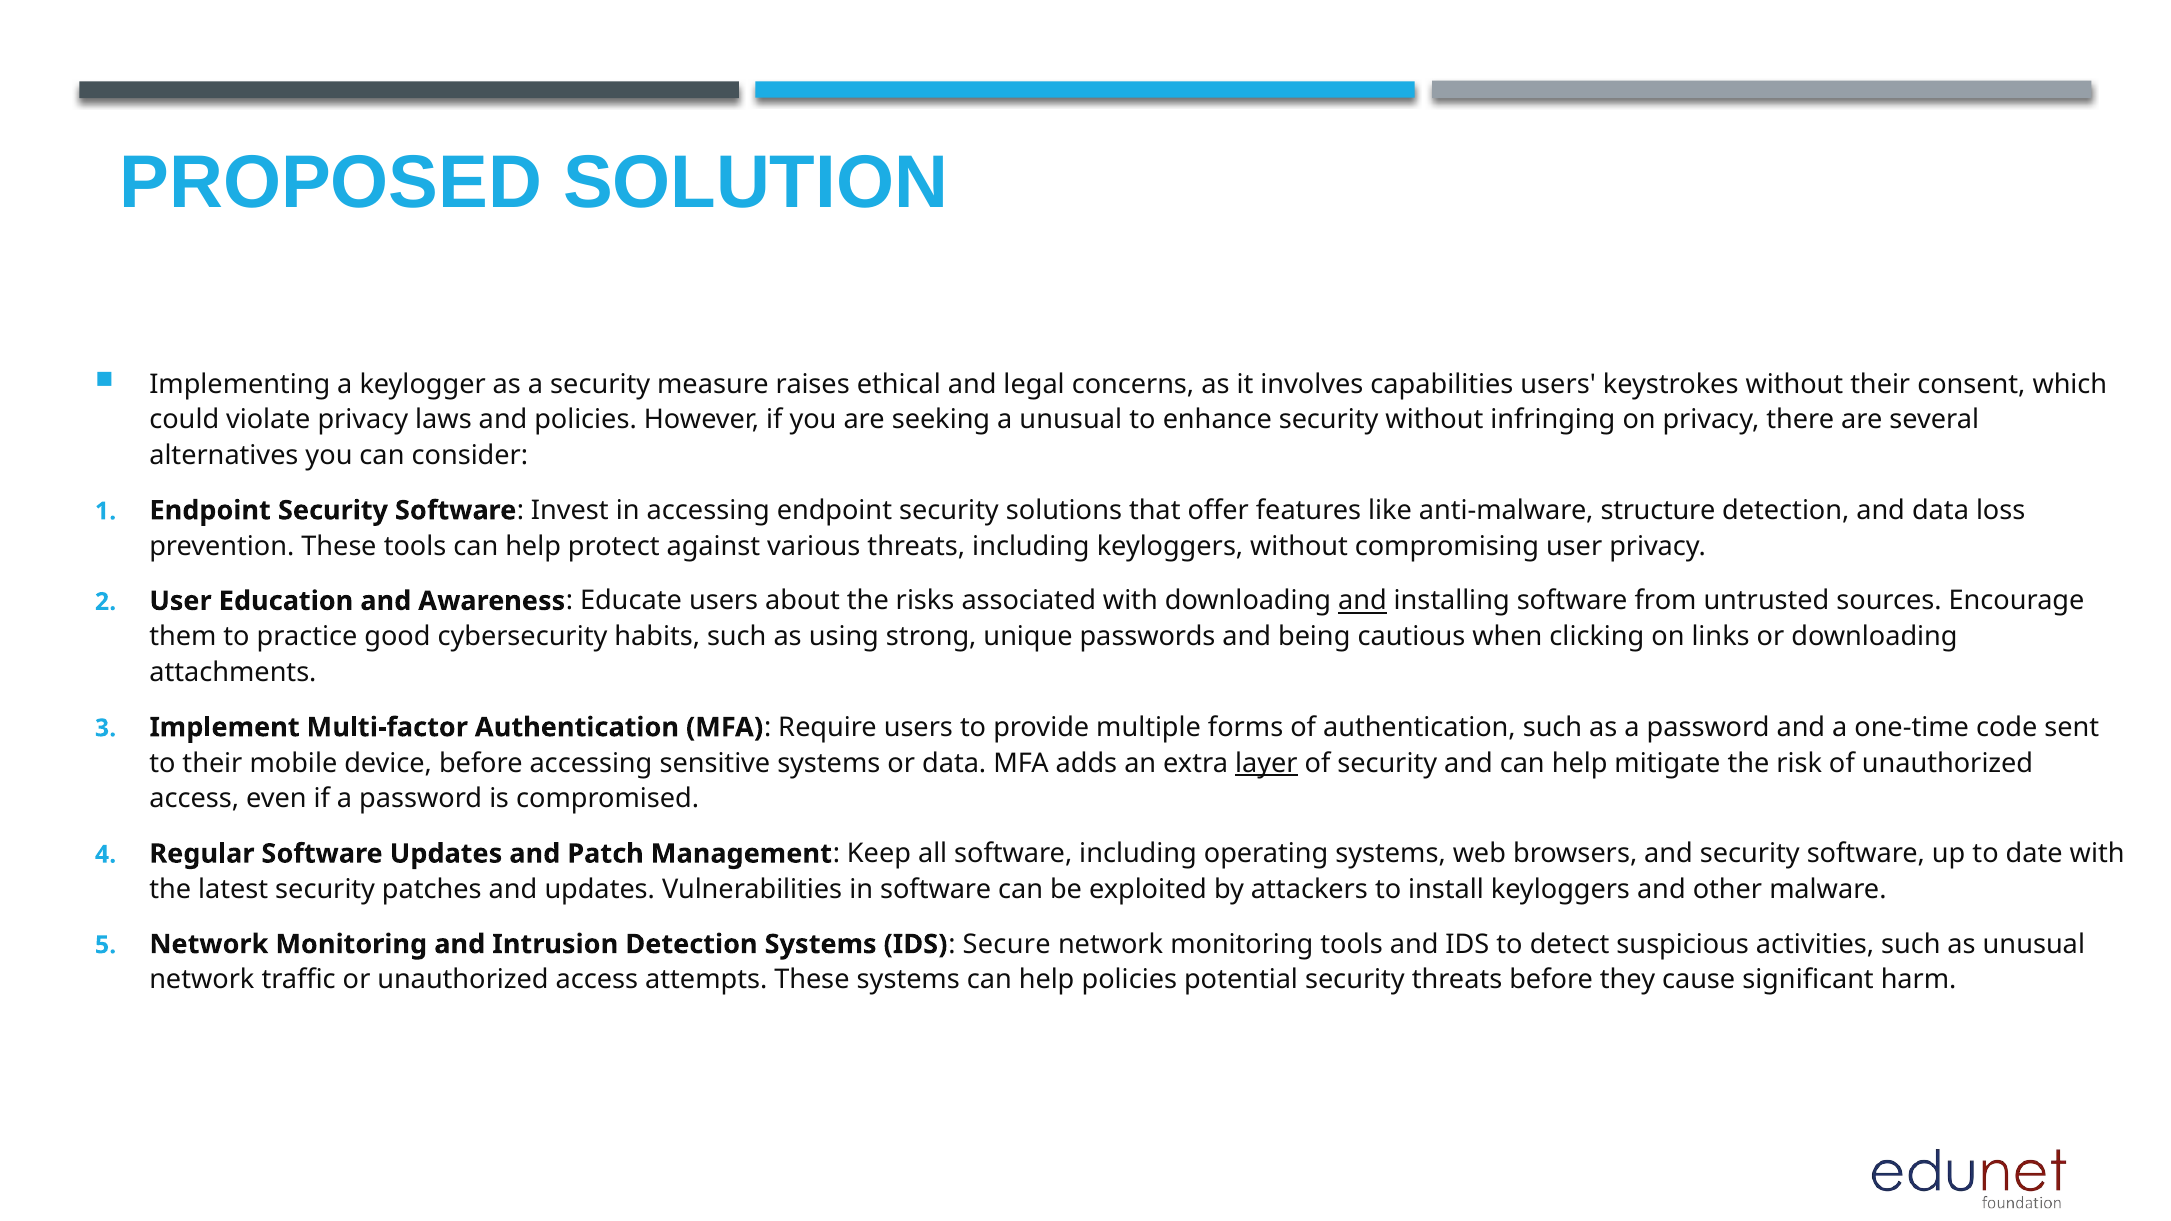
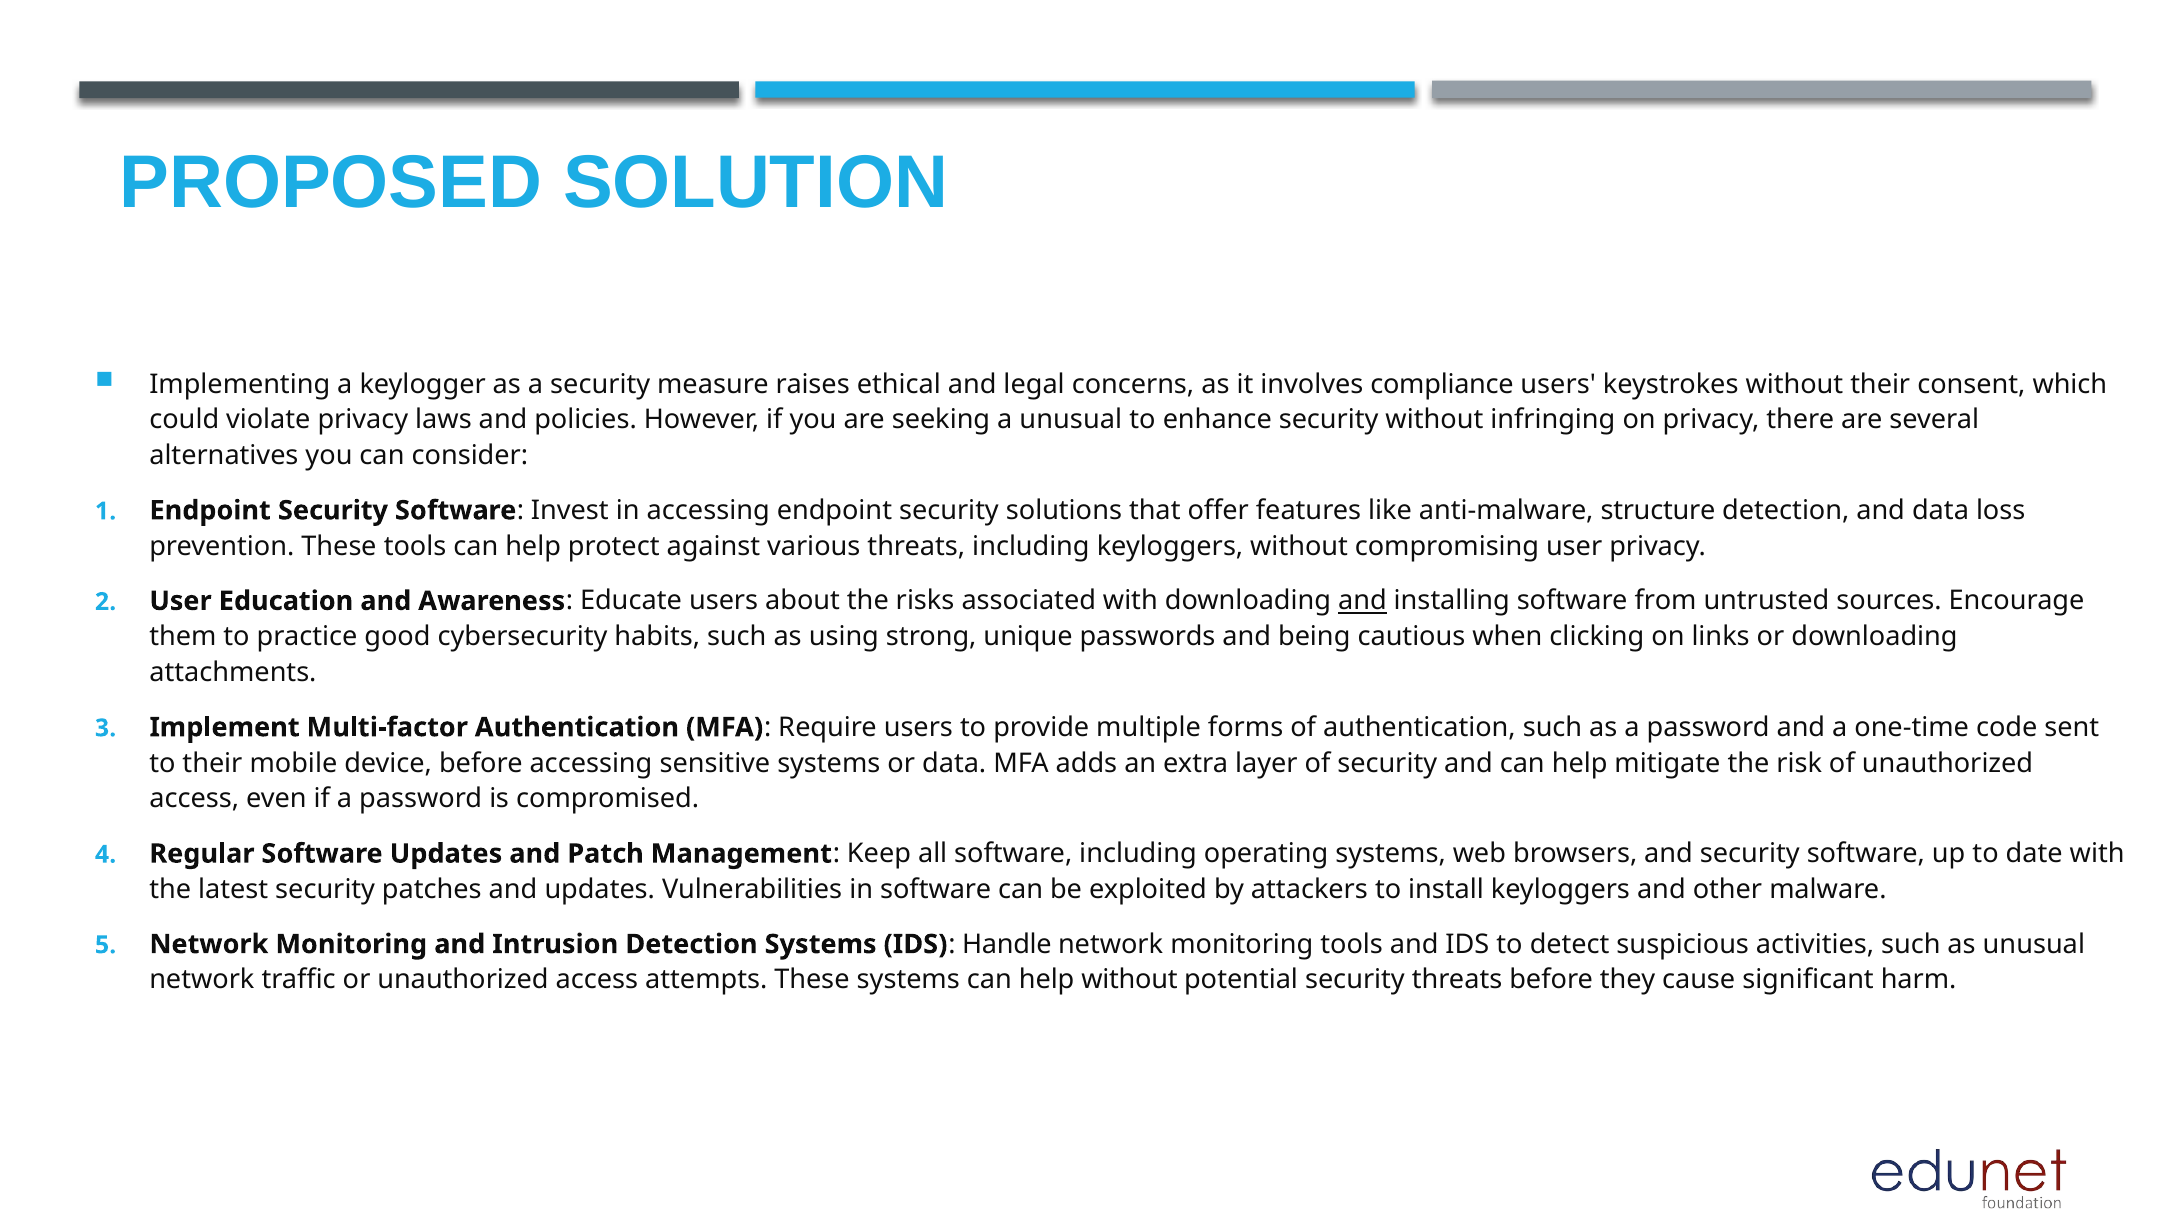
capabilities: capabilities -> compliance (1442, 384)
layer underline: present -> none (1266, 763)
Secure: Secure -> Handle (1007, 944)
help policies: policies -> without (1129, 980)
